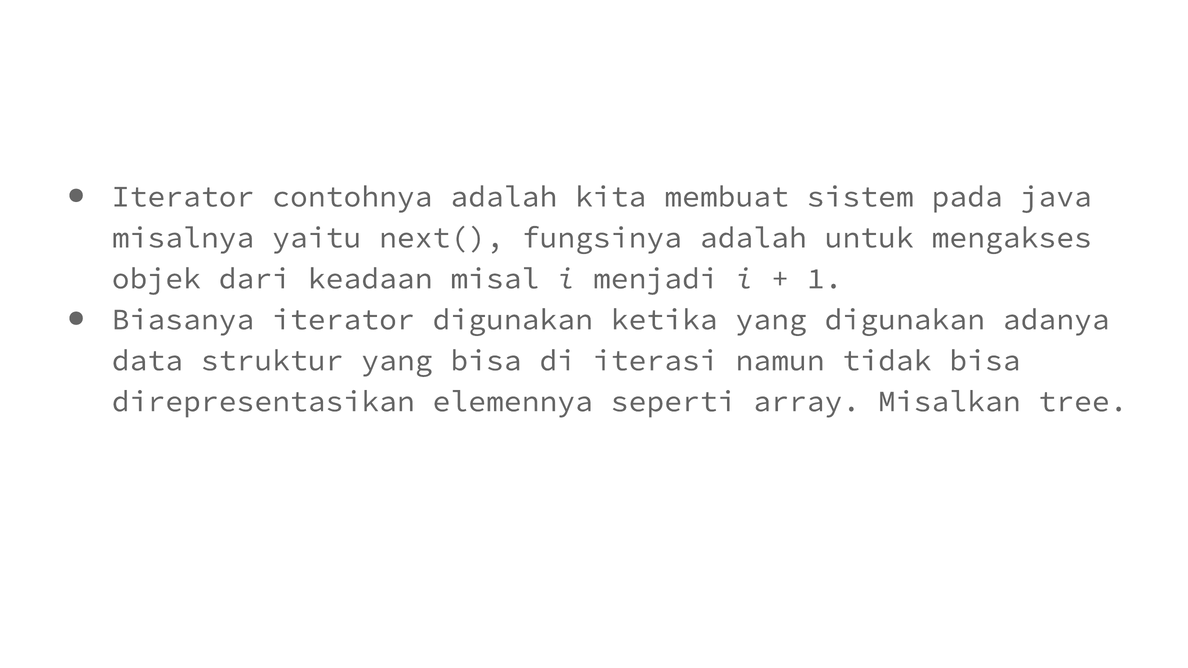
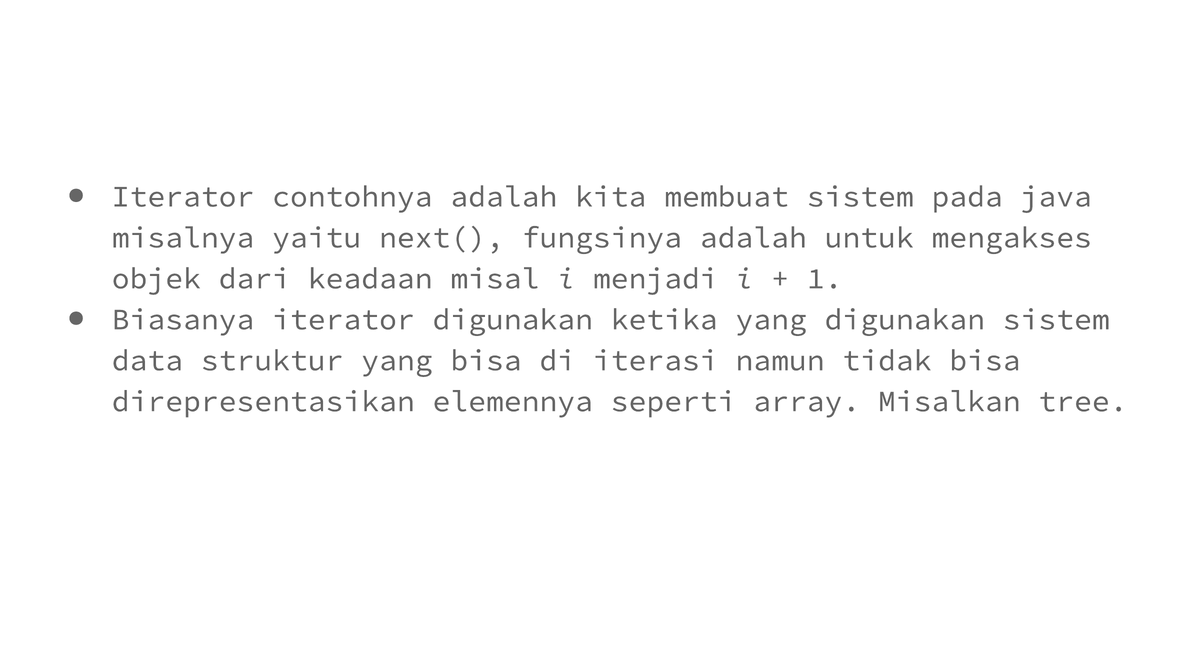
digunakan adanya: adanya -> sistem (1056, 320)
